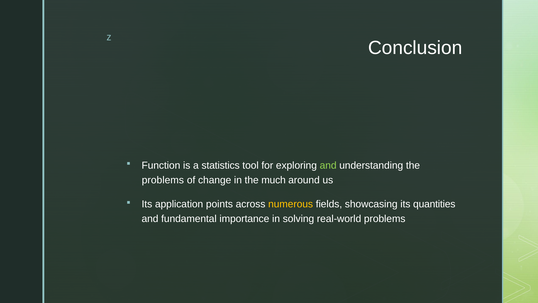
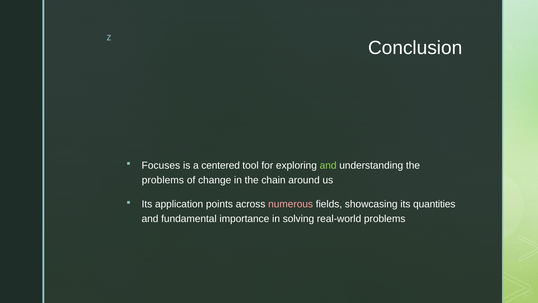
Function: Function -> Focuses (161, 165)
statistics: statistics -> centered (221, 165)
much: much -> chain (273, 180)
numerous colour: yellow -> pink (291, 204)
